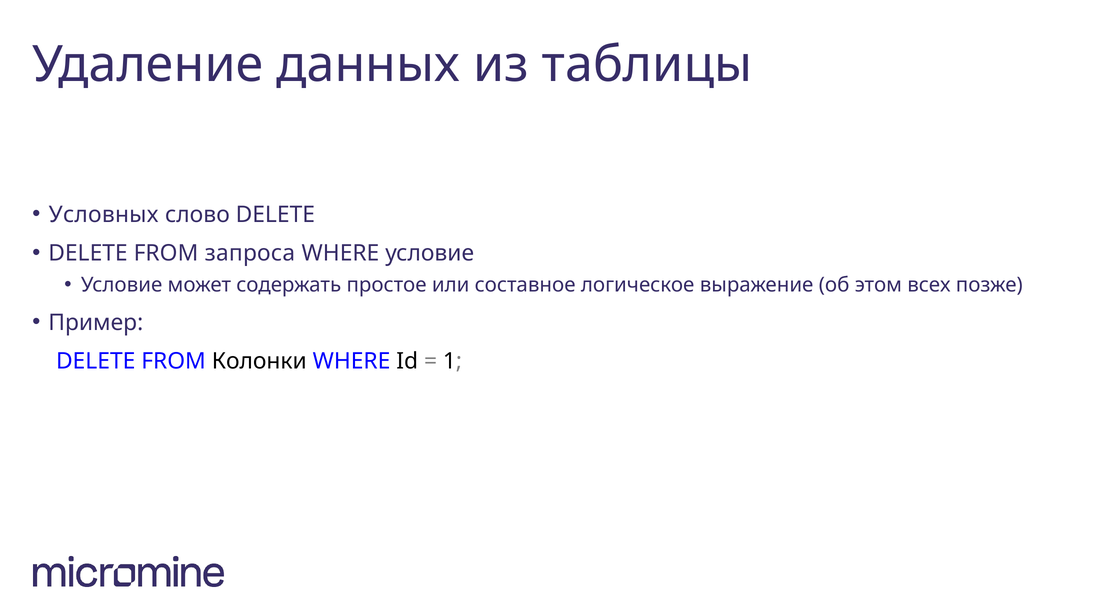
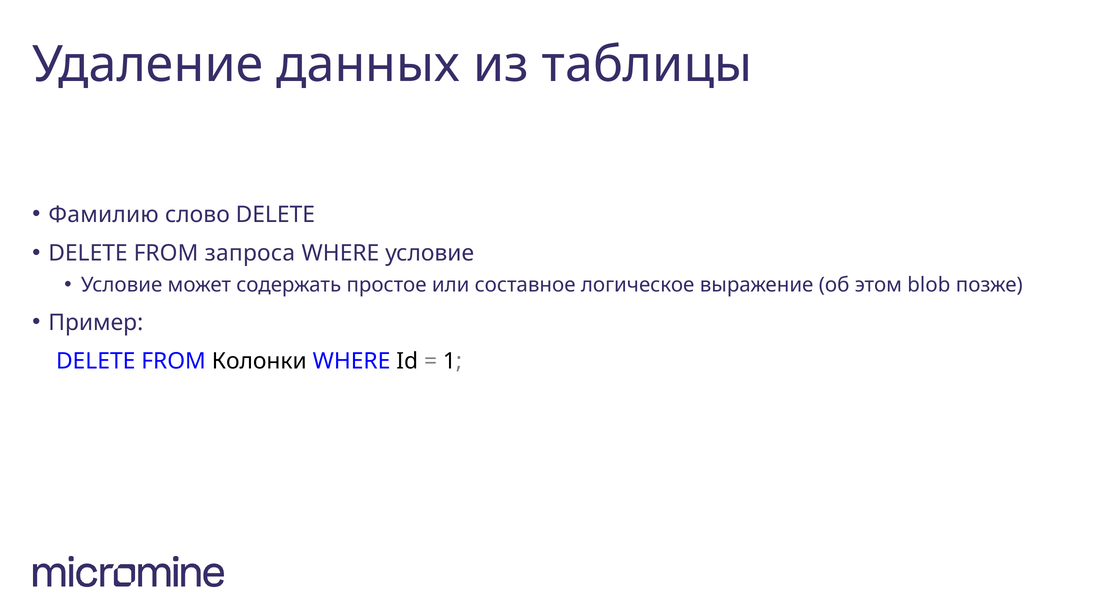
Условных: Условных -> Фамилию (104, 214)
всех: всех -> blob (929, 285)
